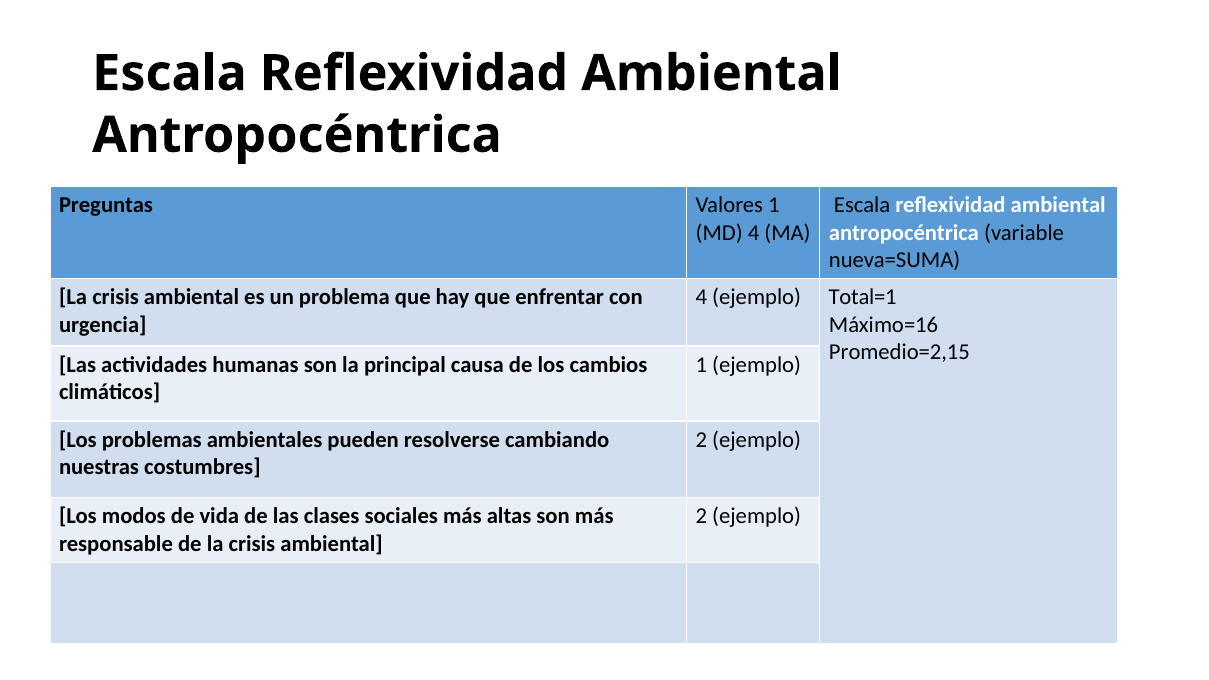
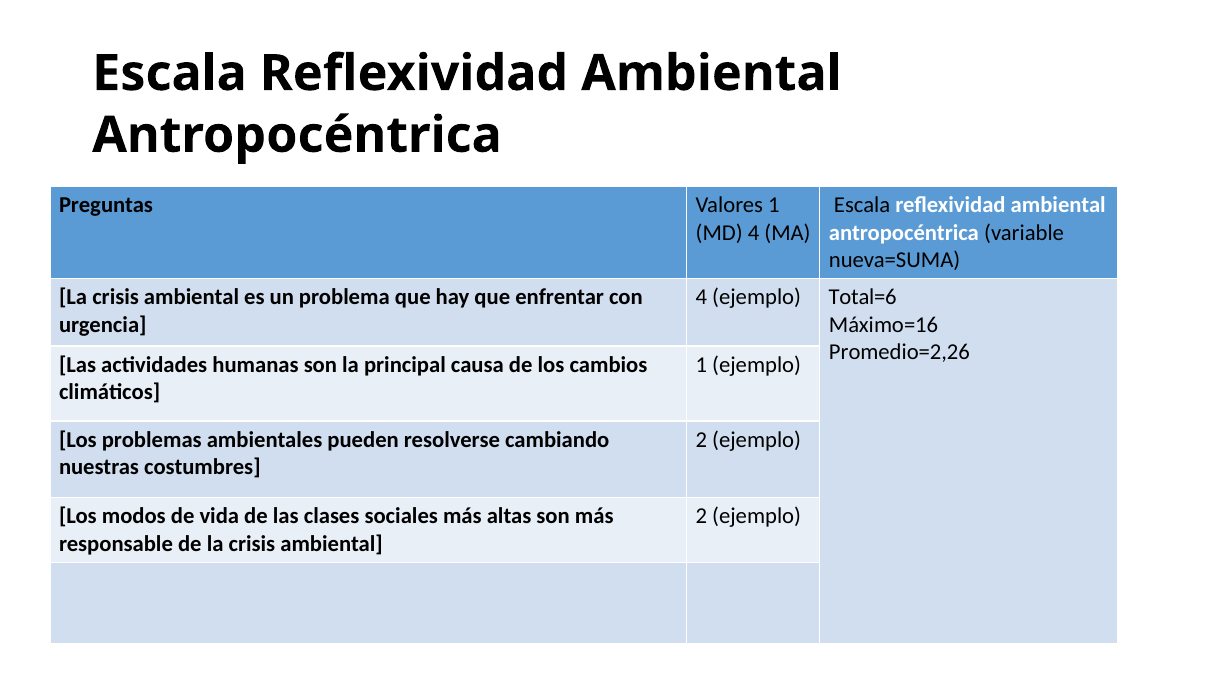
Total=1: Total=1 -> Total=6 (863, 297)
Promedio=2,15: Promedio=2,15 -> Promedio=2,26 (899, 352)
